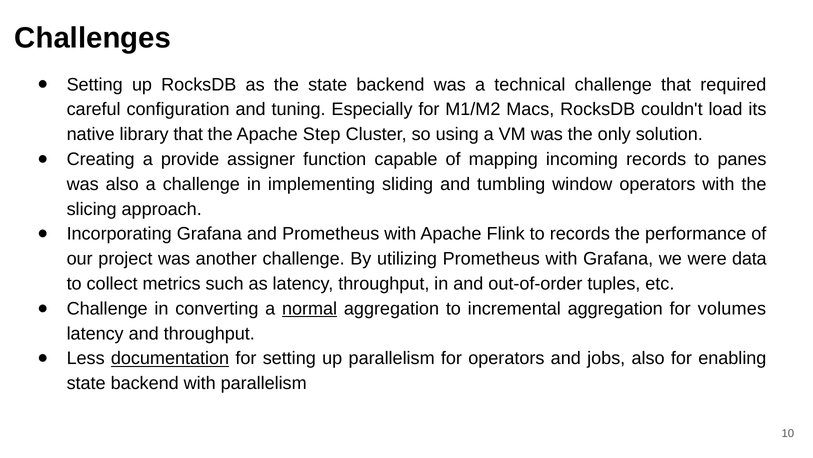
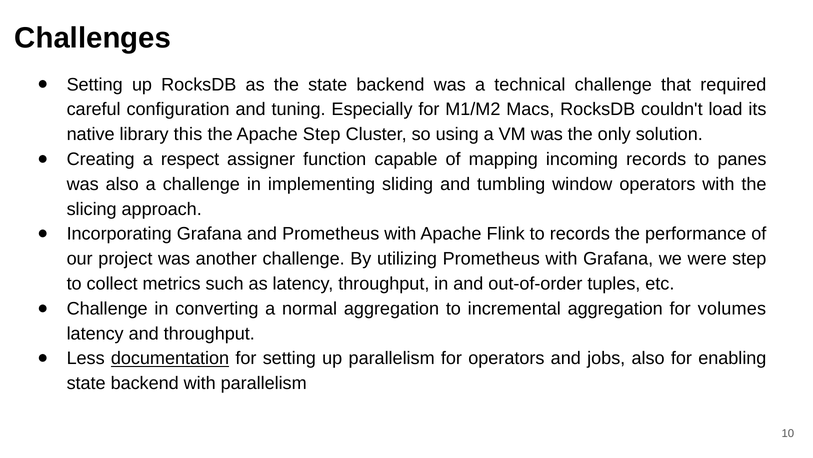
library that: that -> this (188, 134)
provide: provide -> respect (190, 159)
were data: data -> step (749, 259)
normal underline: present -> none (310, 308)
